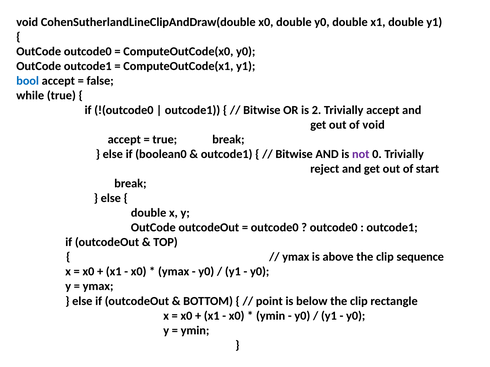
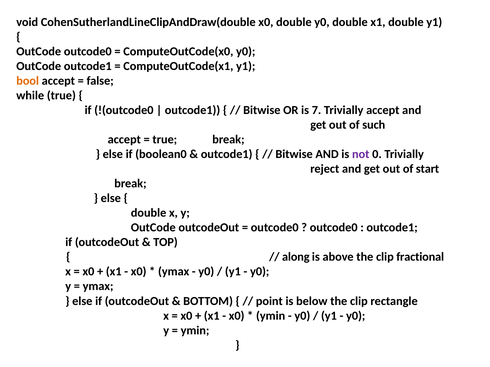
bool colour: blue -> orange (28, 81)
2: 2 -> 7 (316, 110)
of void: void -> such (374, 125)
ymax: ymax -> along (296, 257)
sequence: sequence -> fractional (420, 257)
